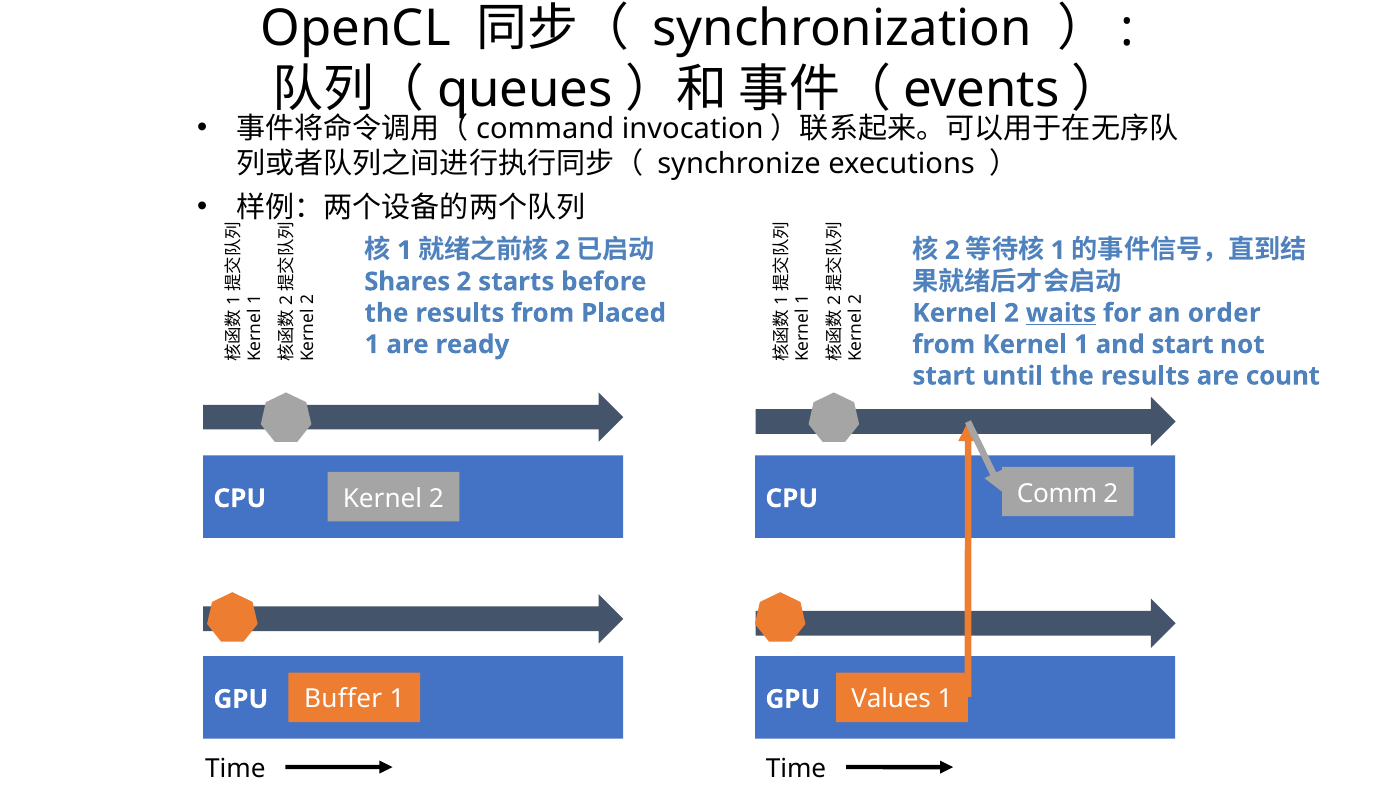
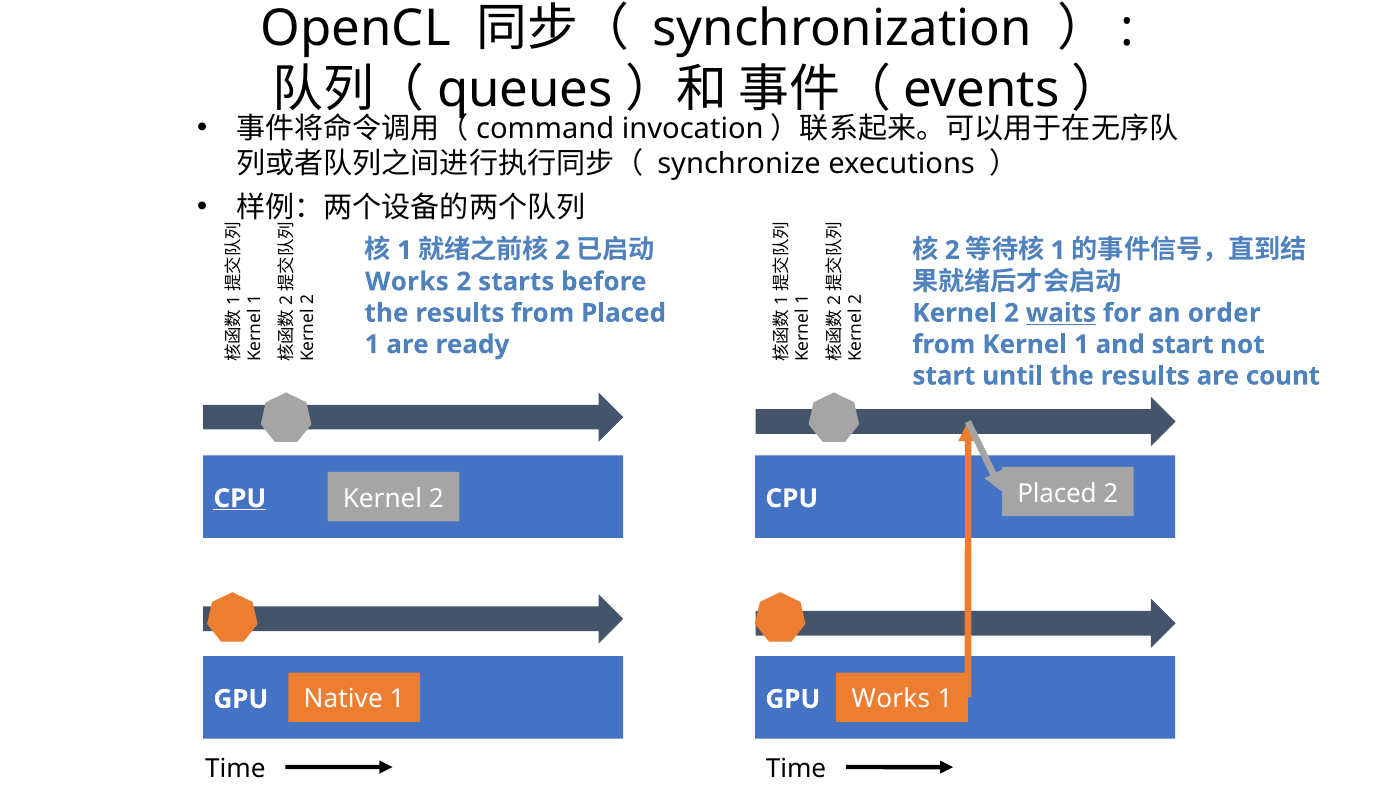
Shares: Shares -> Works (407, 282)
Comm: Comm -> Placed (1057, 493)
CPU underline: none -> present (240, 498)
Buffer: Buffer -> Native (343, 699)
Values: Values -> Works (891, 699)
